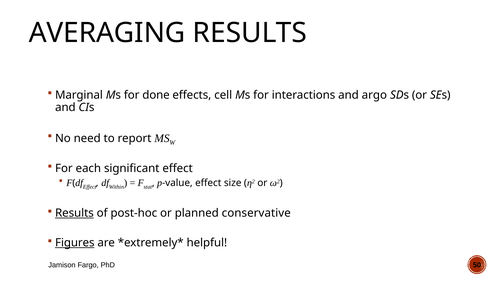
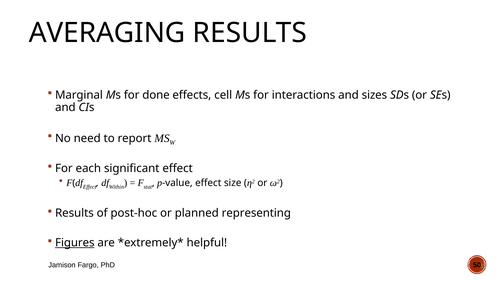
argo: argo -> sizes (374, 95)
Results underline: present -> none (74, 213)
conservative: conservative -> representing (256, 213)
